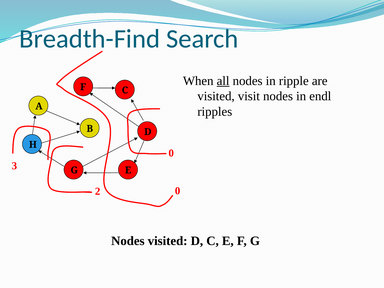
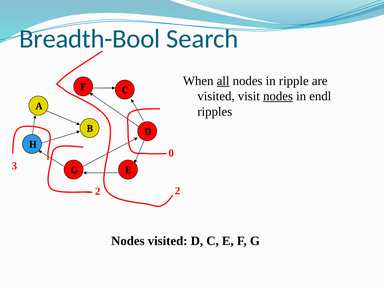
Breadth-Find: Breadth-Find -> Breadth-Bool (90, 39)
nodes underline: none -> present (278, 96)
2 0: 0 -> 2 (178, 191)
